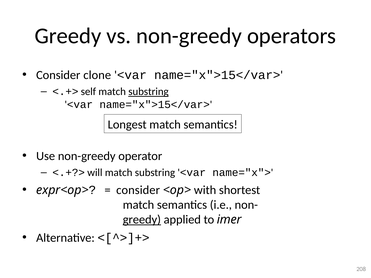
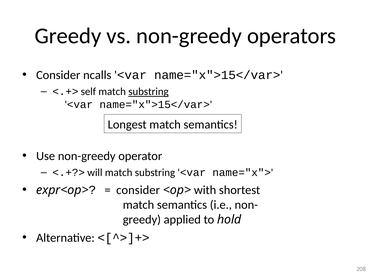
clone: clone -> ncalls (97, 75)
greedy underline: present -> none (142, 220)
imer: imer -> hold (229, 220)
